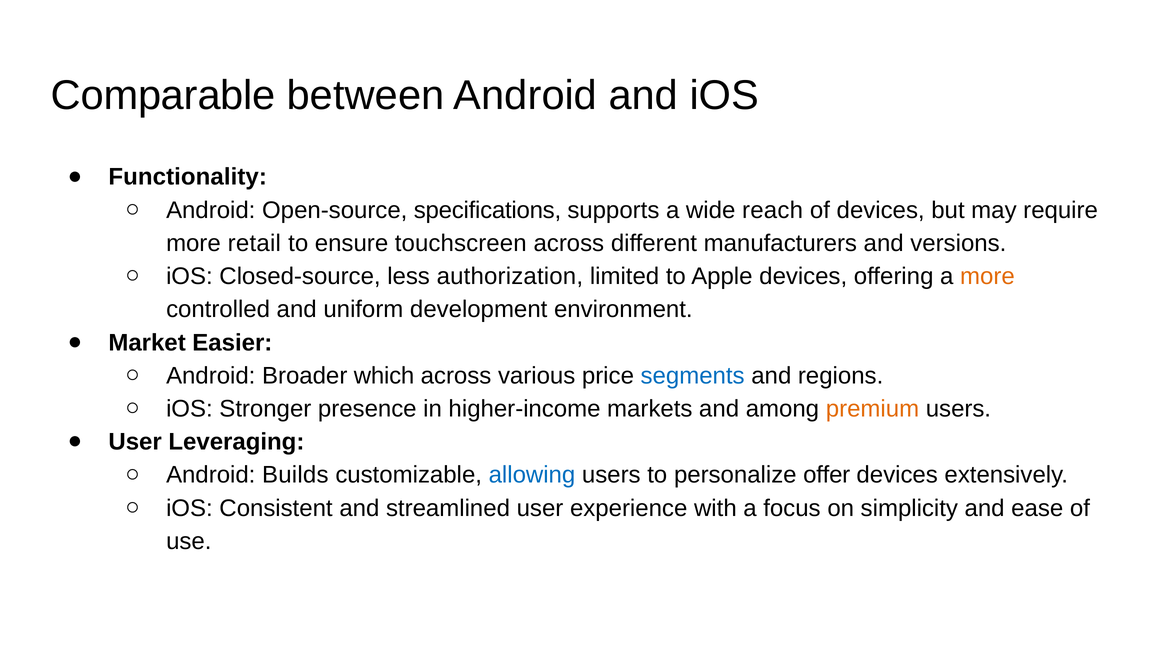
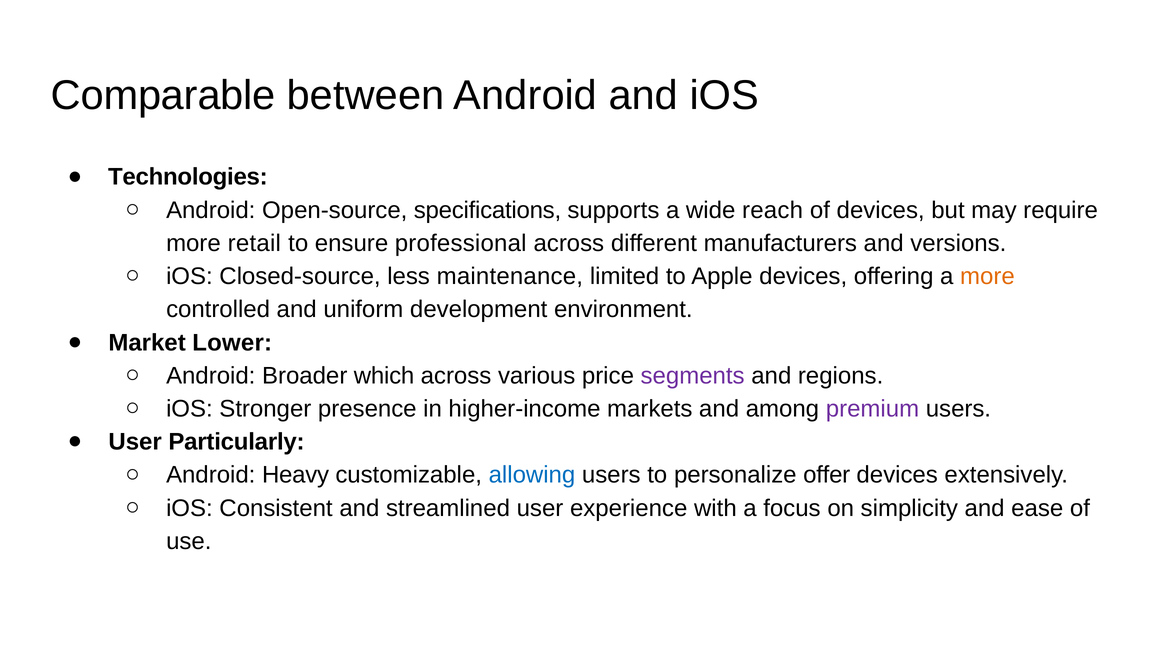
Functionality: Functionality -> Technologies (188, 177)
touchscreen: touchscreen -> professional (461, 244)
authorization: authorization -> maintenance (510, 277)
Easier: Easier -> Lower (232, 343)
segments colour: blue -> purple (693, 376)
premium colour: orange -> purple (872, 409)
Leveraging: Leveraging -> Particularly (236, 442)
Builds: Builds -> Heavy (296, 475)
